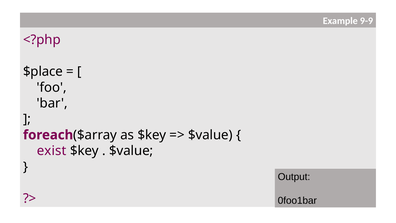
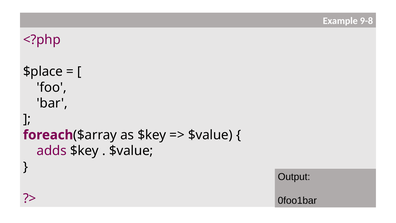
9-9: 9-9 -> 9-8 (366, 21)
exist: exist -> adds (52, 151)
